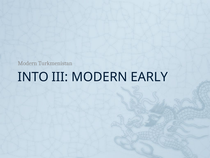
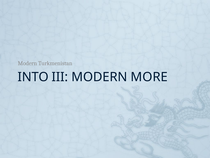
EARLY: EARLY -> MORE (149, 77)
